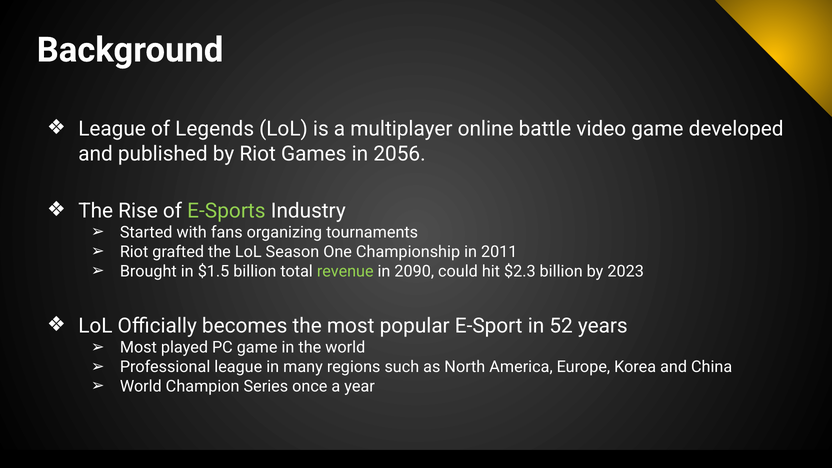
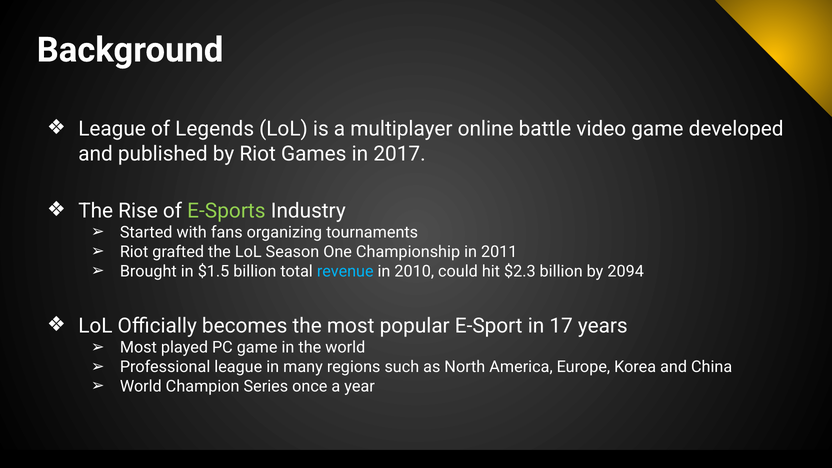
2056: 2056 -> 2017 (400, 154)
revenue colour: light green -> light blue (345, 271)
2090: 2090 -> 2010 (414, 271)
2023: 2023 -> 2094 (626, 271)
52: 52 -> 17 (561, 326)
